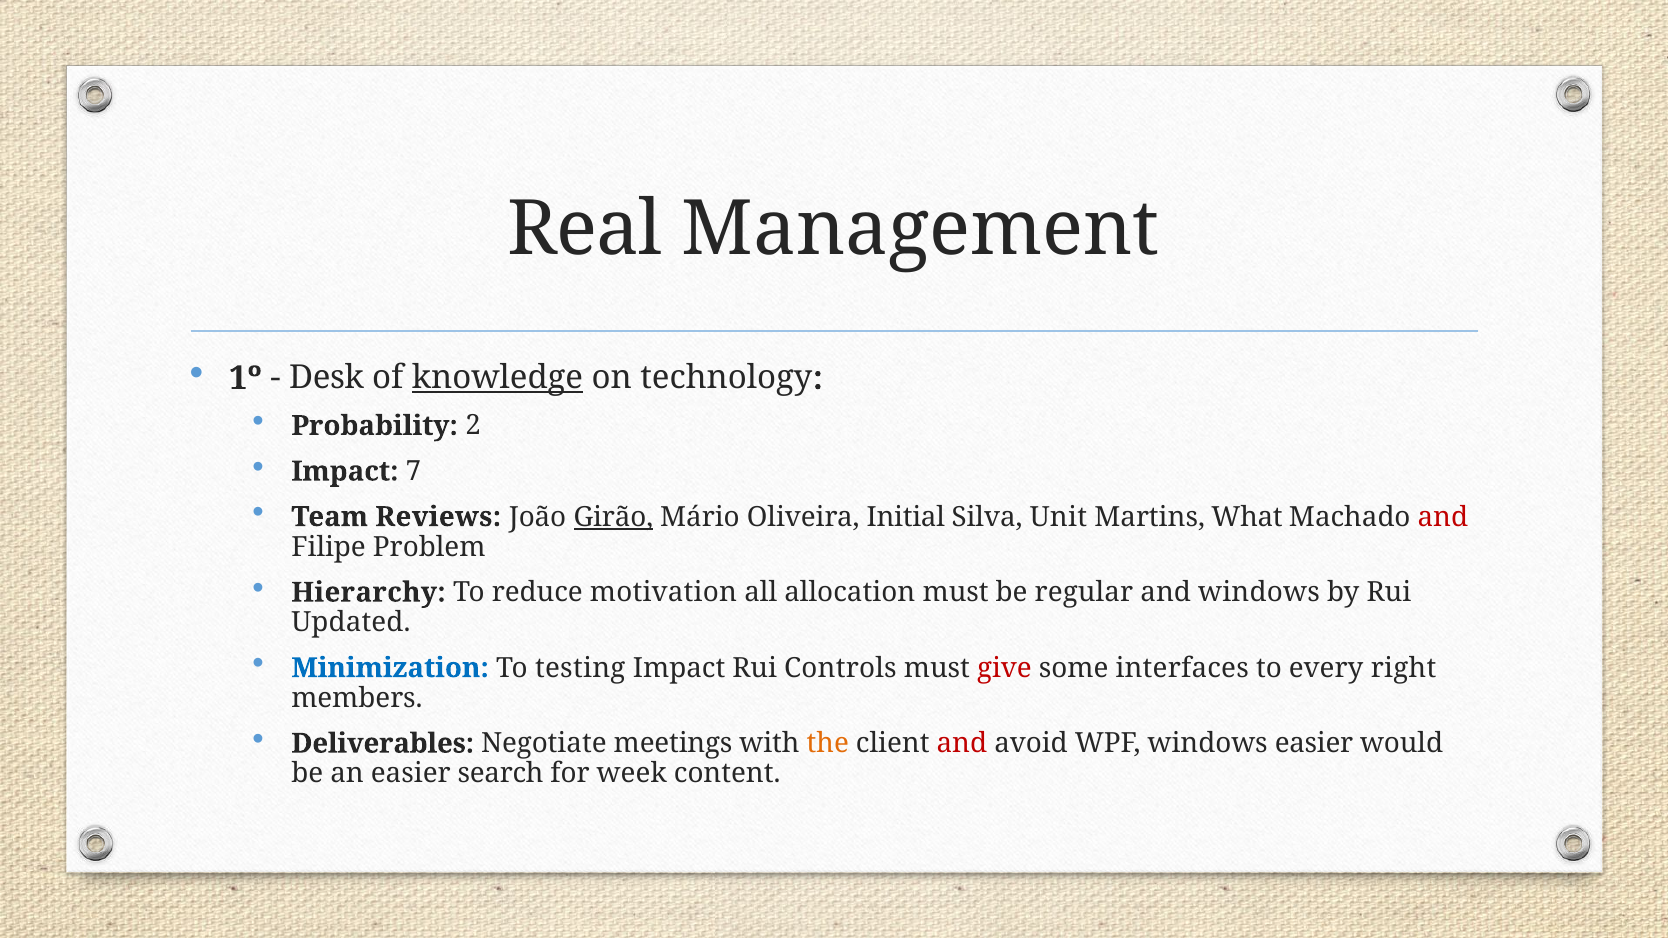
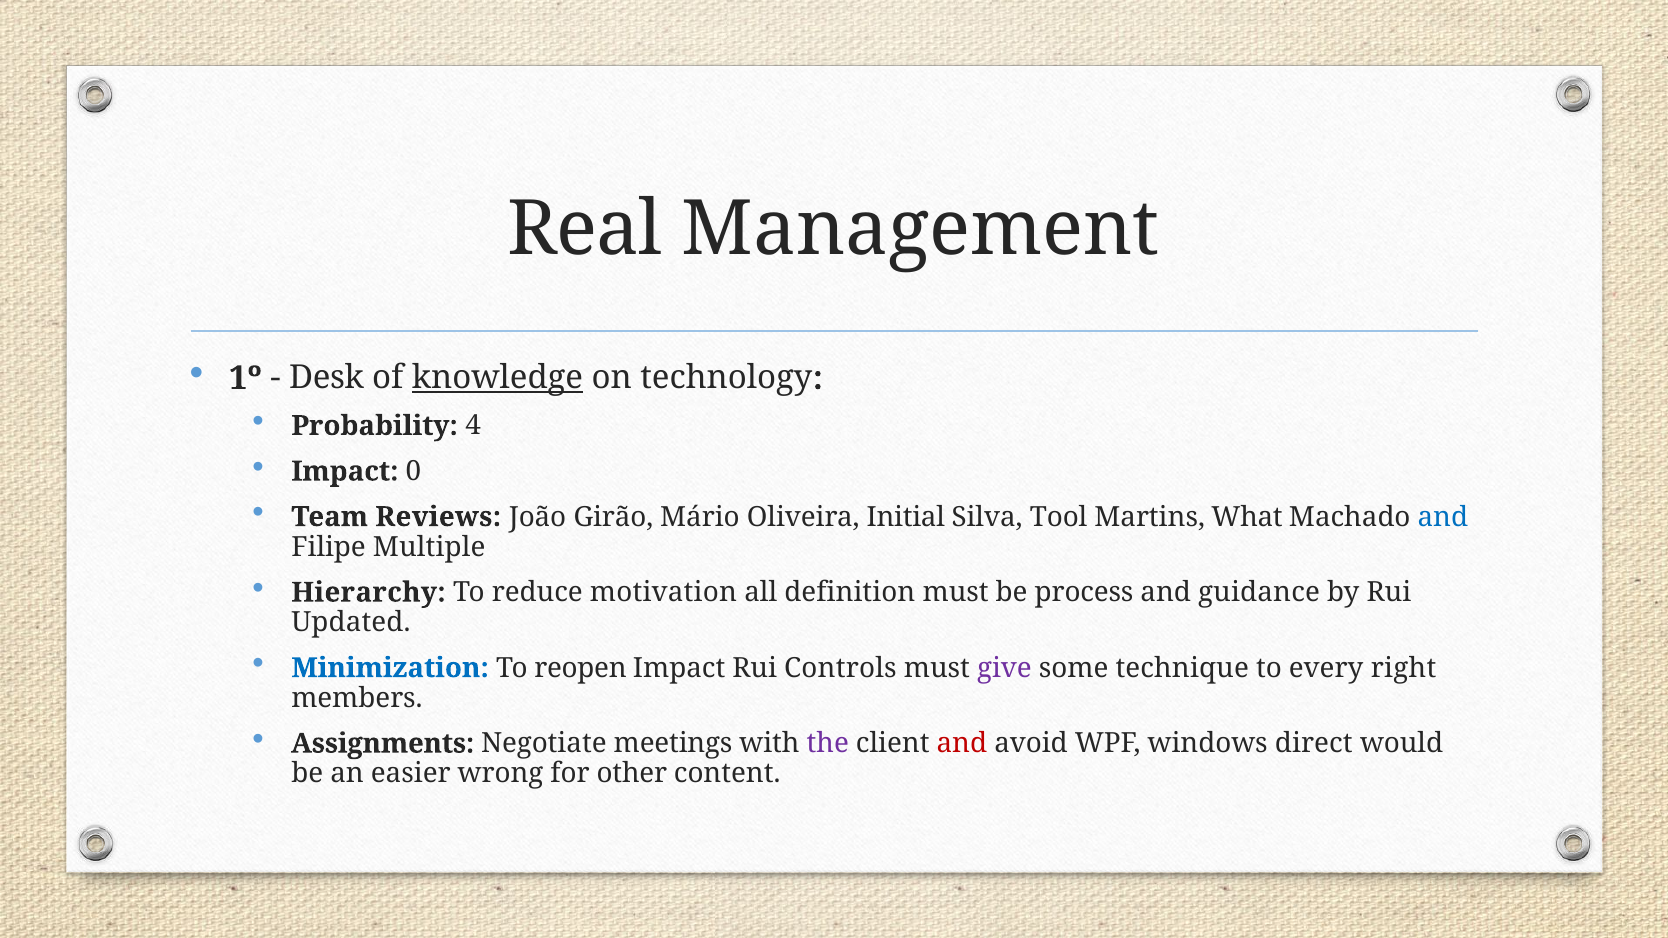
2: 2 -> 4 (473, 426)
7: 7 -> 0 (413, 471)
Girão underline: present -> none (613, 517)
Unit: Unit -> Tool (1059, 517)
and colour: red -> blue (1443, 517)
Problem: Problem -> Multiple (429, 547)
allocation: allocation -> definition (850, 593)
regular: regular -> process (1084, 593)
and windows: windows -> guidance (1259, 593)
testing: testing -> reopen (580, 668)
give colour: red -> purple (1004, 668)
interfaces: interfaces -> technique (1182, 668)
Deliverables: Deliverables -> Assignments (383, 744)
the colour: orange -> purple (828, 744)
windows easier: easier -> direct (1314, 744)
search: search -> wrong (501, 774)
week: week -> other (632, 774)
